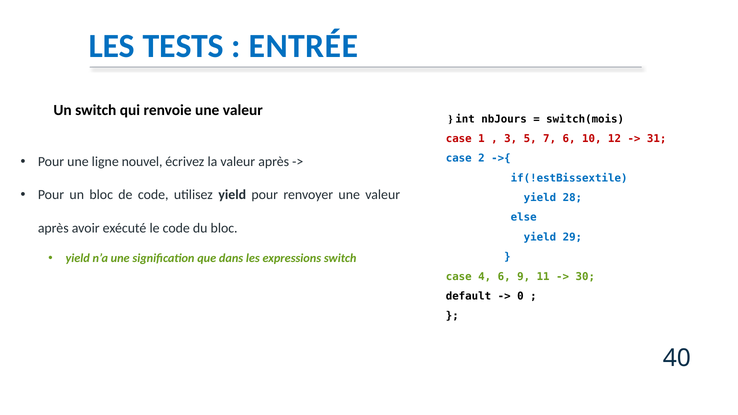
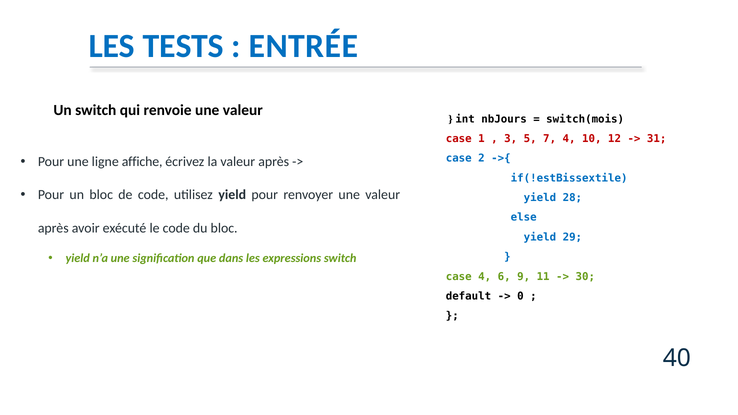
7 6: 6 -> 4 (569, 139)
nouvel: nouvel -> affiche (142, 162)
